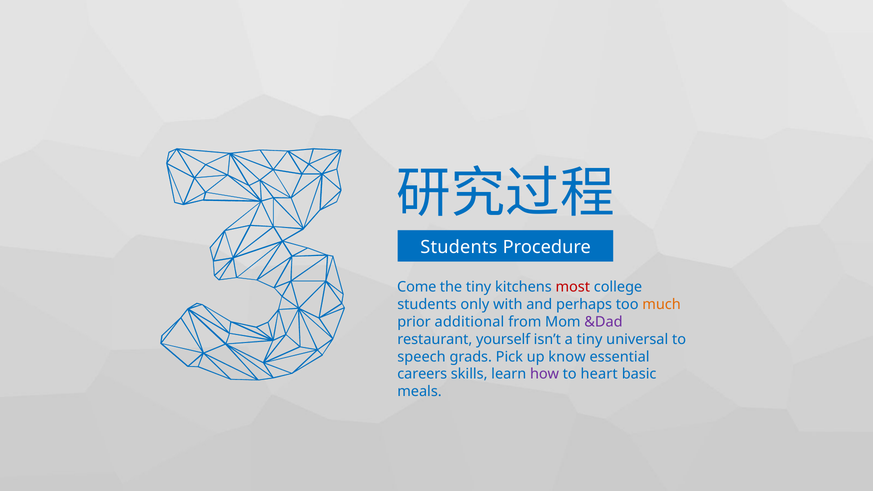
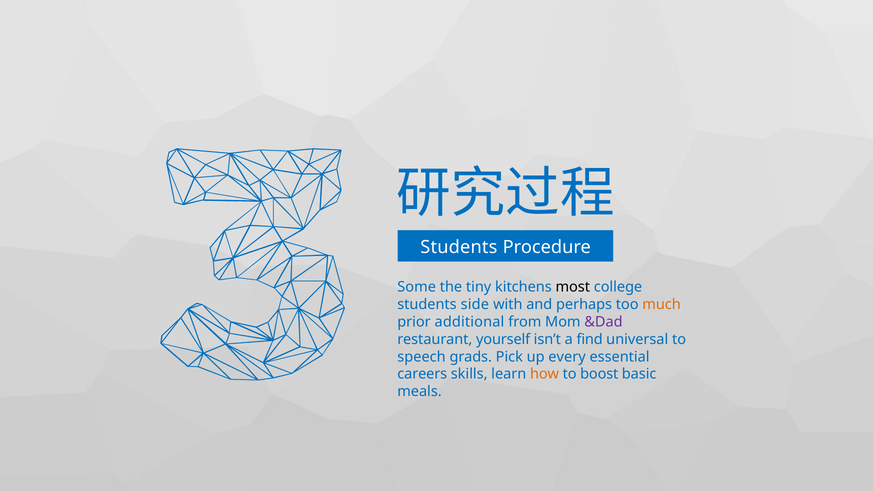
Come: Come -> Some (417, 287)
most colour: red -> black (573, 287)
only: only -> side (475, 304)
a tiny: tiny -> find (590, 339)
know: know -> every (567, 357)
how colour: purple -> orange (545, 374)
heart: heart -> boost (599, 374)
